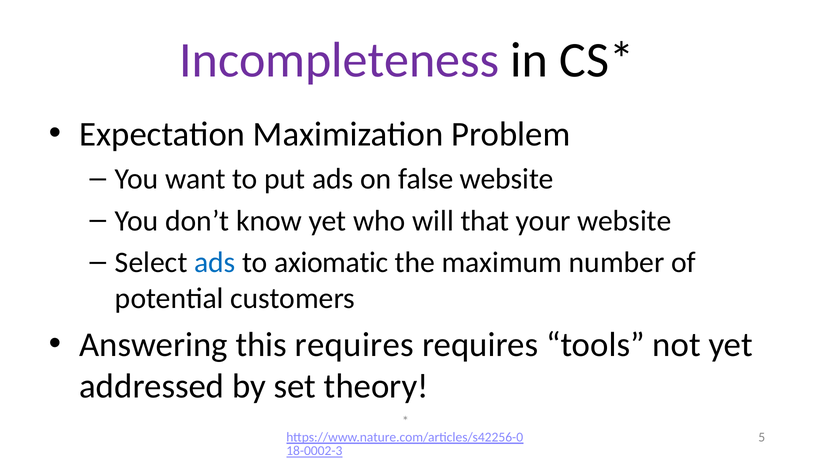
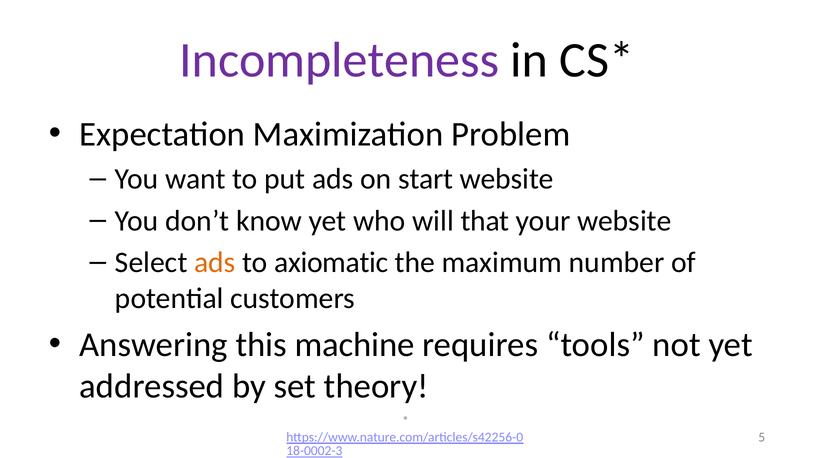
false: false -> start (426, 179)
ads colour: blue -> orange (215, 263)
this requires: requires -> machine (355, 345)
